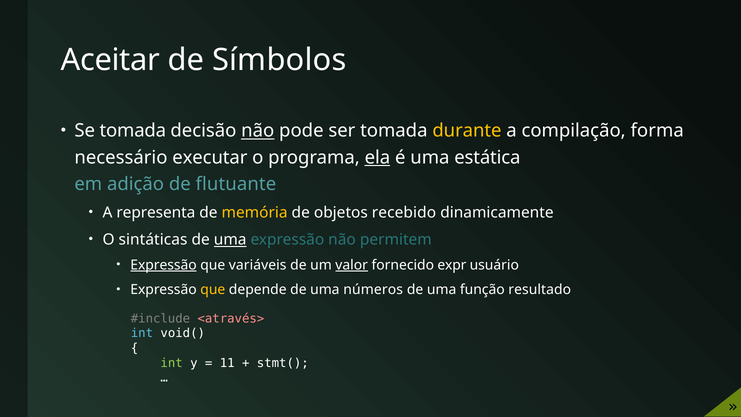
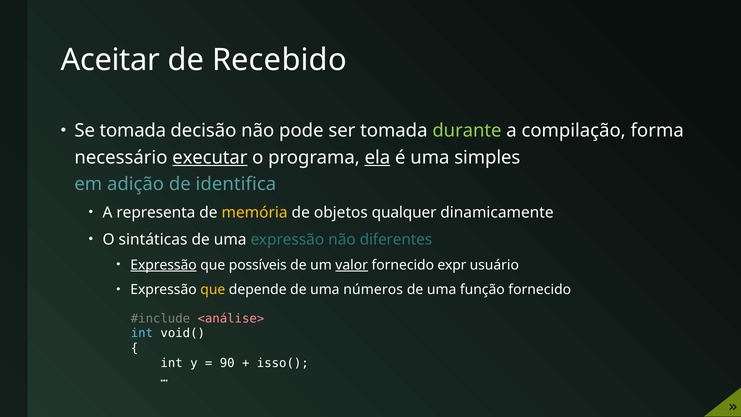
Símbolos: Símbolos -> Recebido (279, 60)
não underline: present -> none (258, 131)
durante colour: yellow -> light green (467, 131)
executar underline: none -> present (210, 157)
estática: estática -> simples (487, 157)
flutuante: flutuante -> identifica (236, 184)
recebido: recebido -> qualquer (404, 213)
uma underline: present -> none (230, 240)
permitem: permitem -> diferentes (396, 240)
variáveis: variáveis -> possíveis (258, 265)
função resultado: resultado -> fornecido (540, 290)
<através>: <através> -> <análise> (231, 318)
int colour: light green -> white (172, 363)
11: 11 -> 90 (227, 363)
stmt(: stmt( -> isso( (283, 363)
